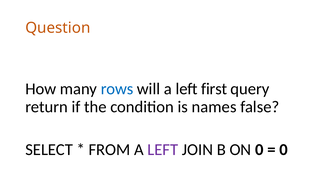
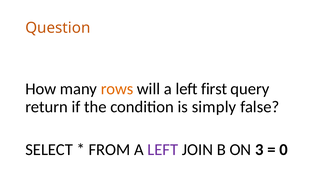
rows colour: blue -> orange (117, 89)
names: names -> simply (214, 107)
ON 0: 0 -> 3 (259, 149)
